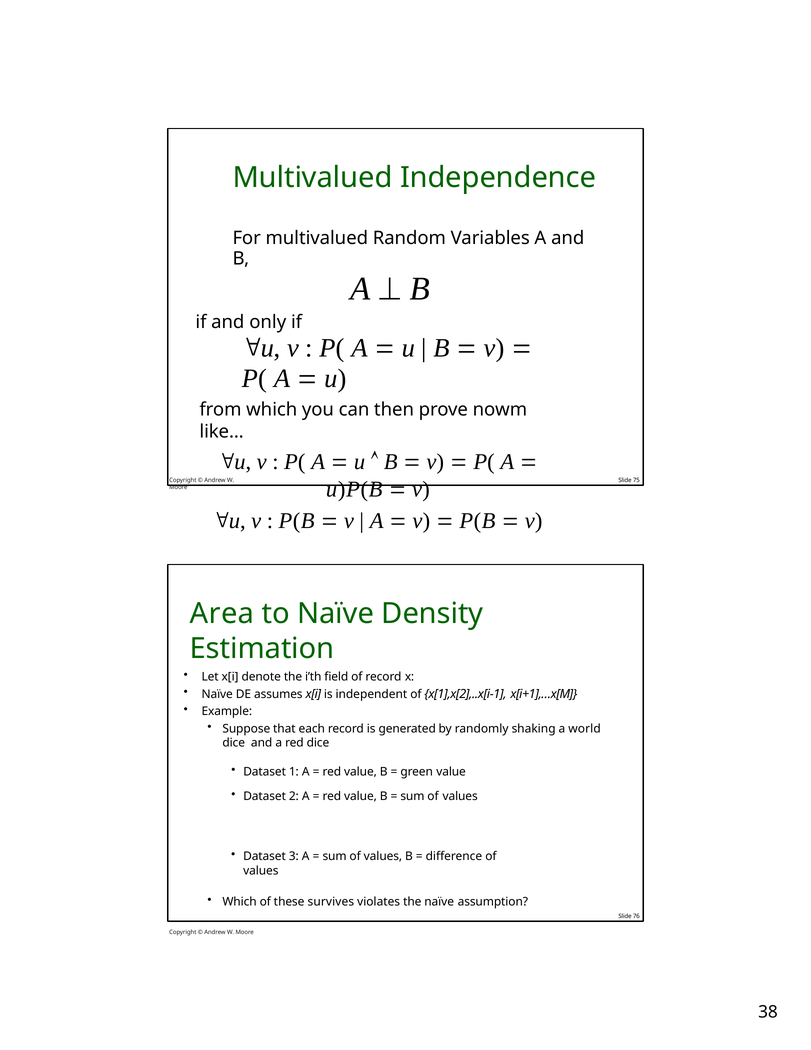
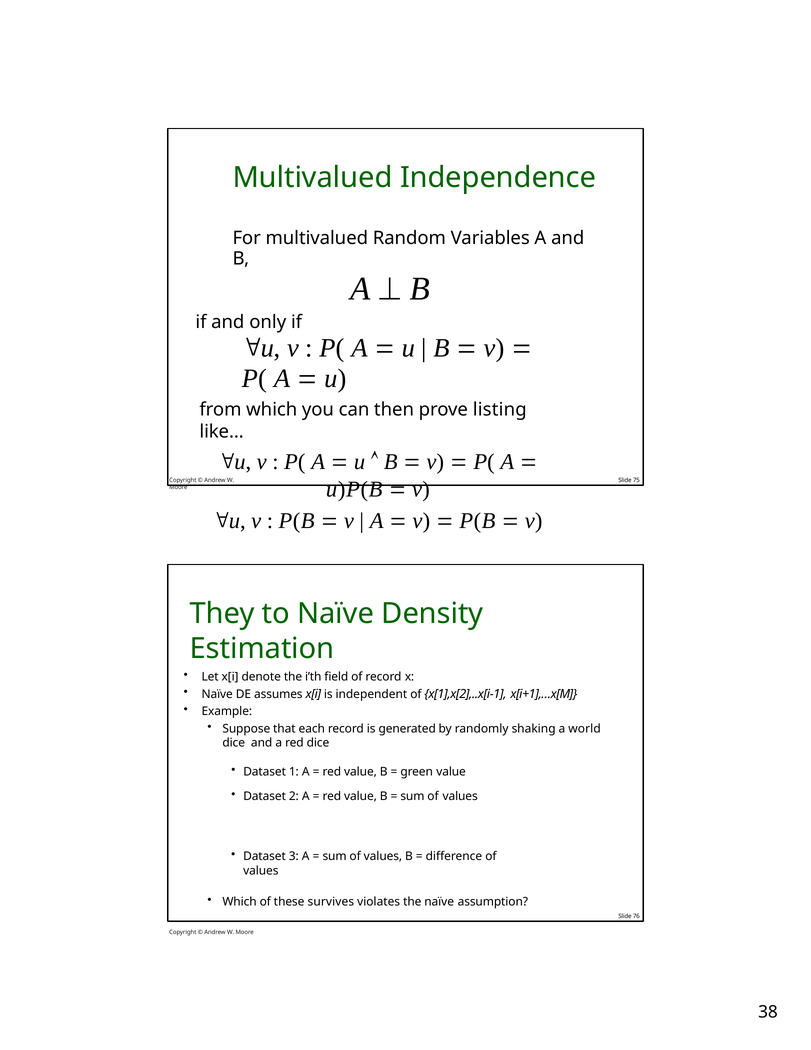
nowm: nowm -> listing (500, 409)
Area: Area -> They (222, 613)
